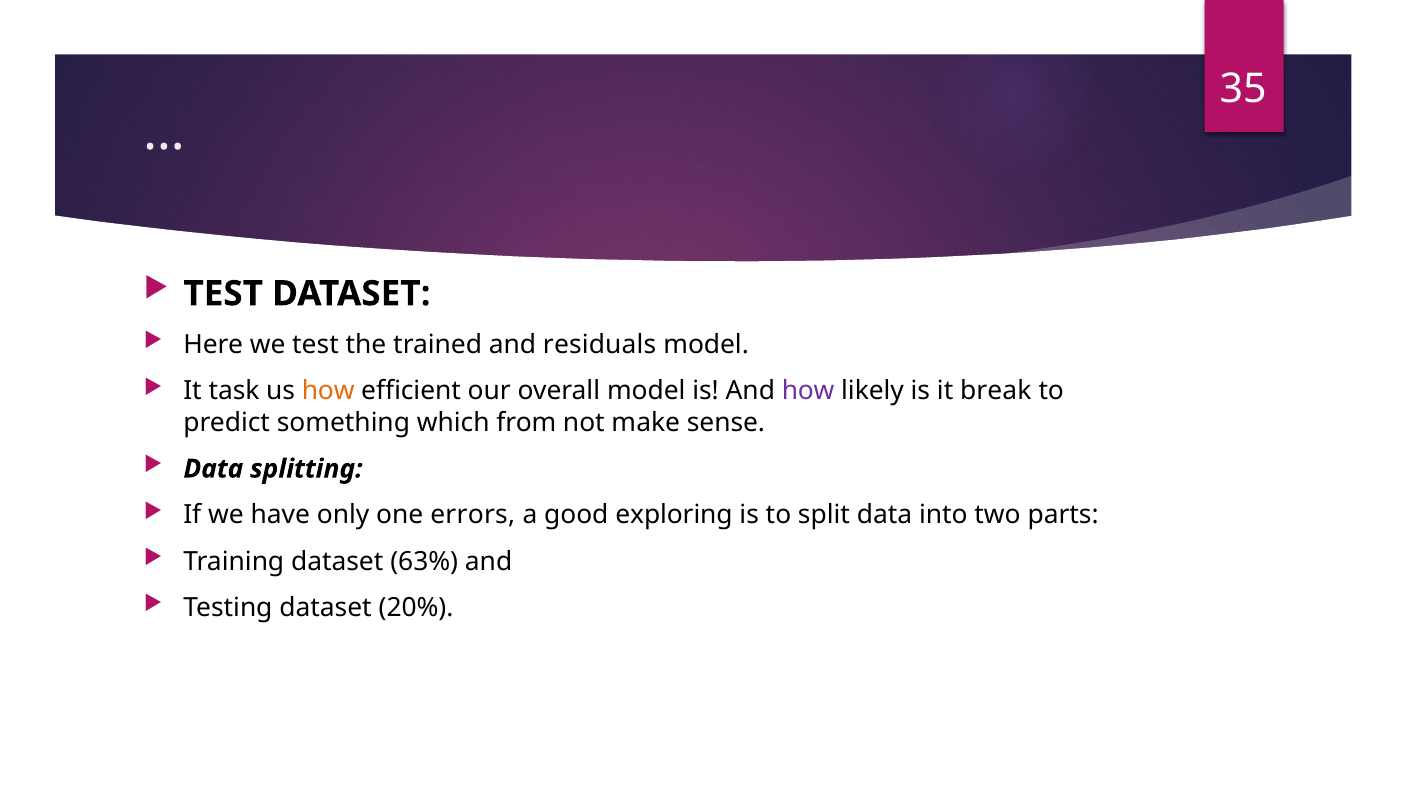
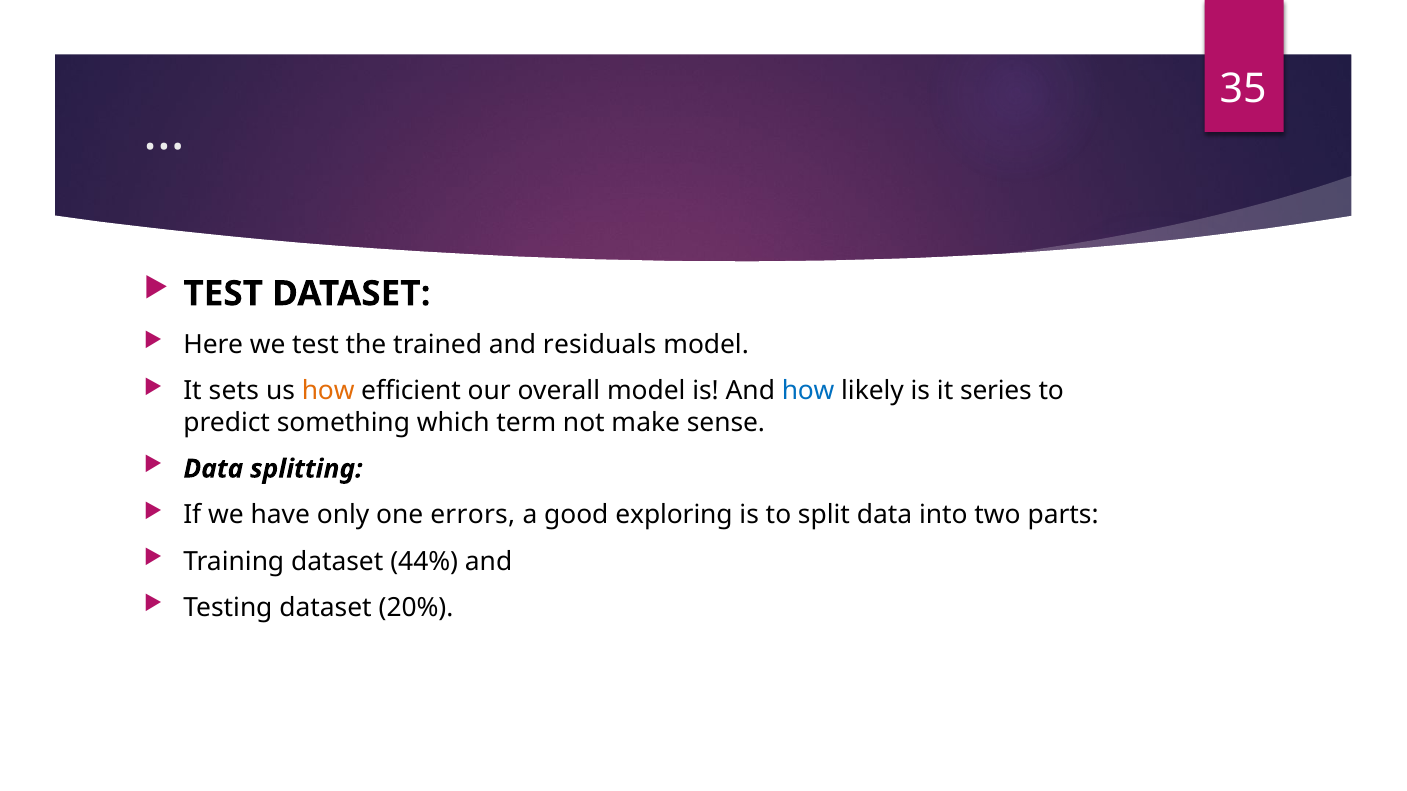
task: task -> sets (234, 391)
how colour: purple -> blue (808, 391)
break: break -> series (996, 391)
from: from -> term (526, 423)
63%: 63% -> 44% (424, 562)
